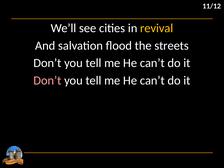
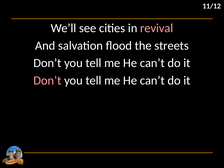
revival colour: yellow -> pink (157, 28)
